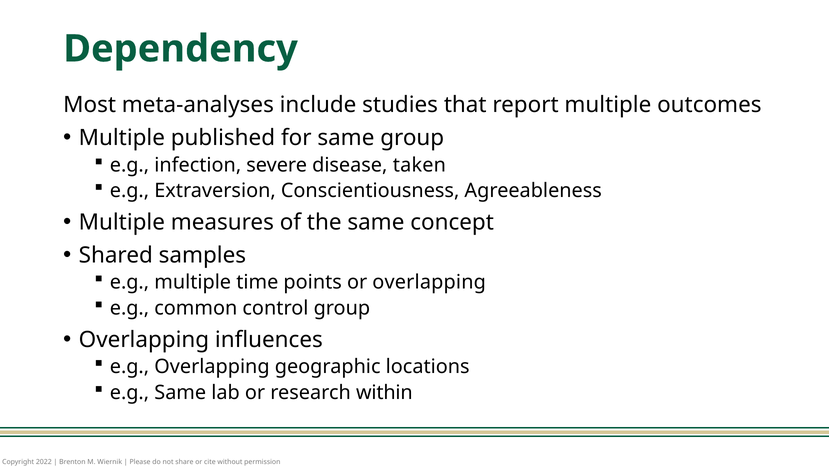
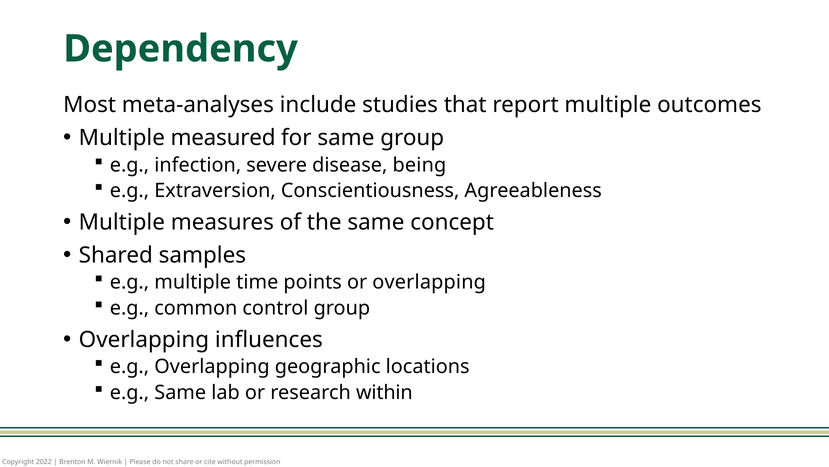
published: published -> measured (223, 138)
taken: taken -> being (419, 165)
